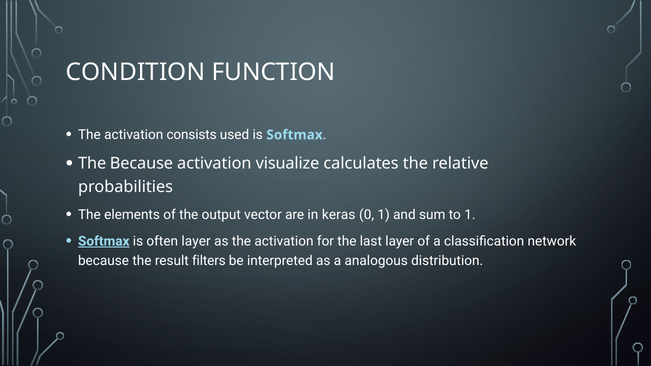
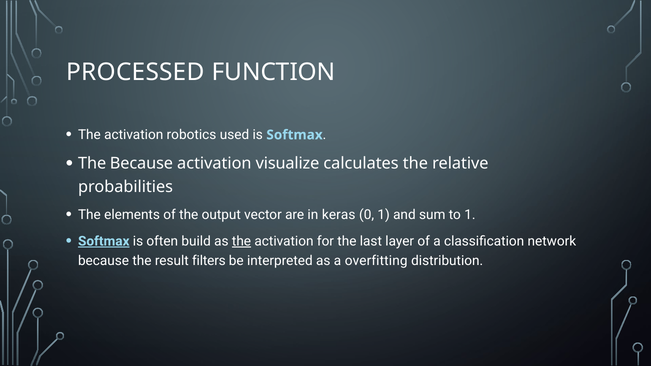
CONDITION: CONDITION -> PROCESSED (135, 72)
consists: consists -> robotics (191, 135)
often layer: layer -> build (196, 241)
the underline: none -> present (242, 241)
analogous: analogous -> overfitting (376, 261)
